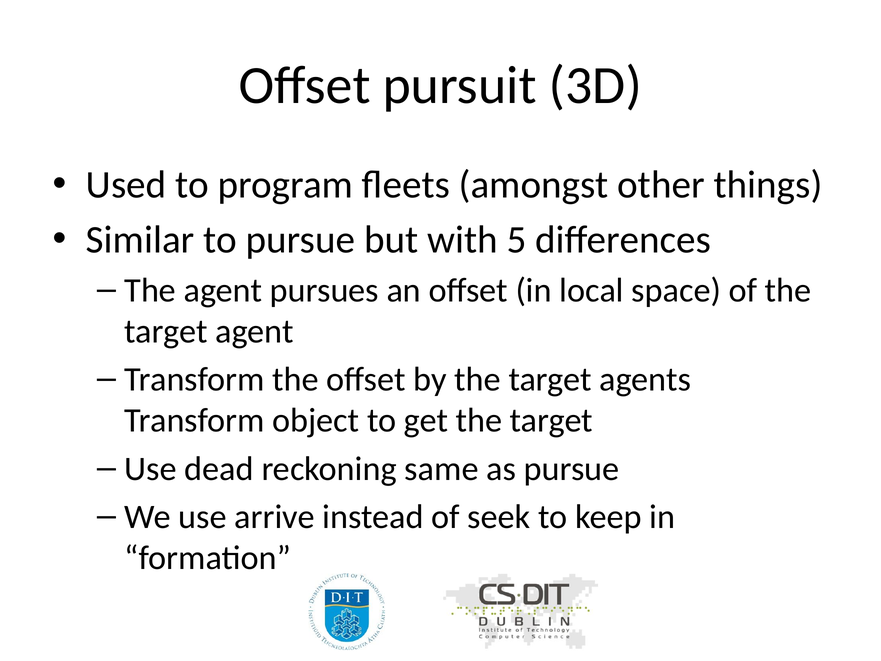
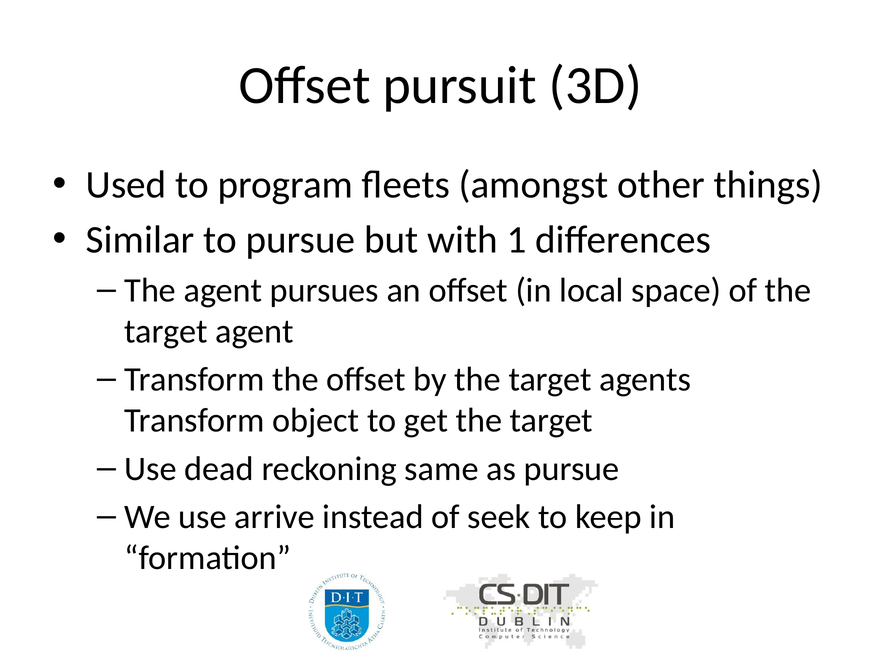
5: 5 -> 1 (517, 240)
